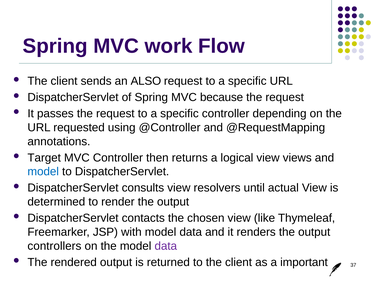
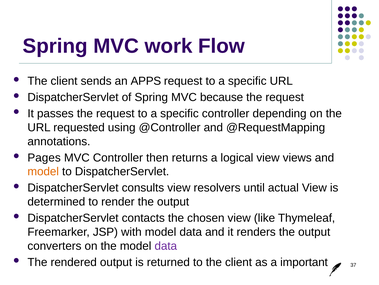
ALSO: ALSO -> APPS (146, 81)
Target: Target -> Pages (44, 157)
model colour: blue -> orange (43, 171)
controllers: controllers -> converters (54, 245)
